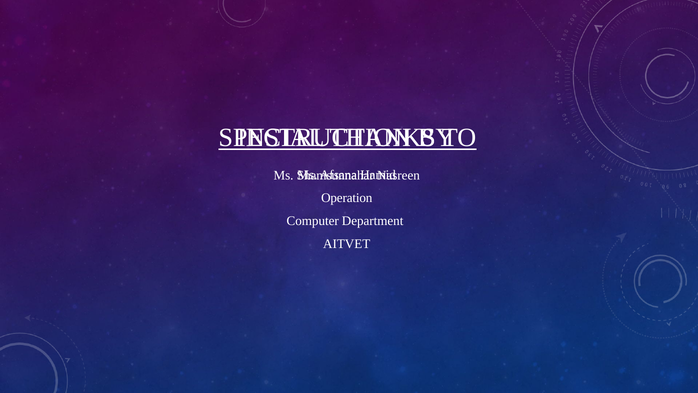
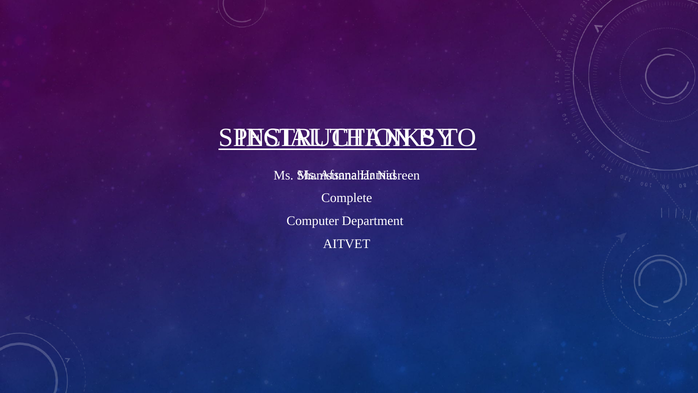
Operation: Operation -> Complete (347, 198)
